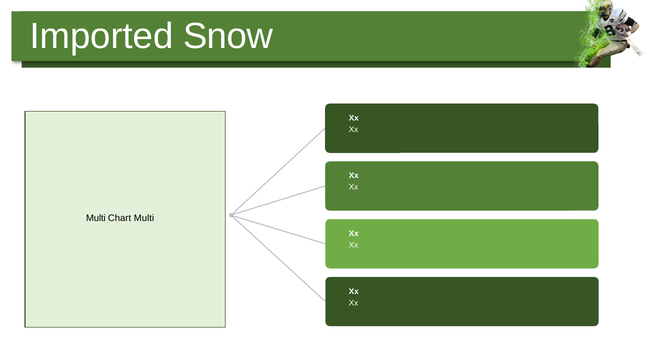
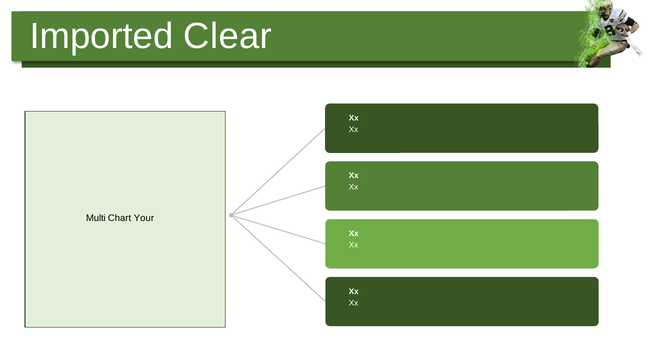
Snow: Snow -> Clear (228, 36)
Chart Multi: Multi -> Your (144, 219)
